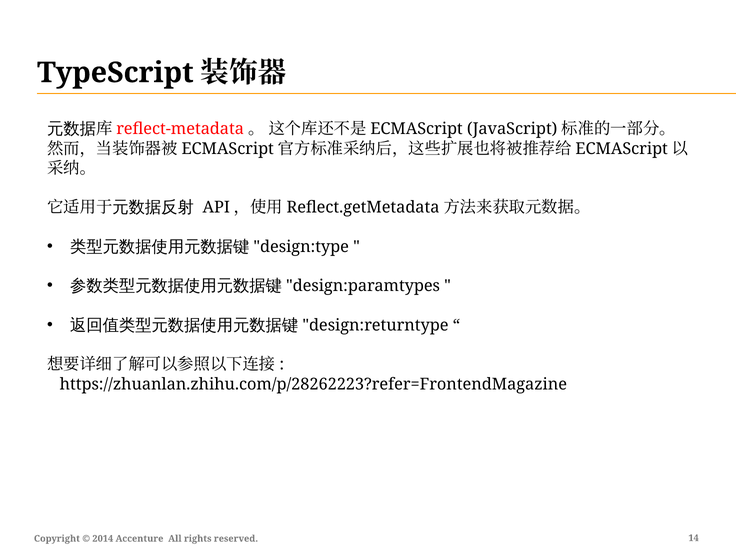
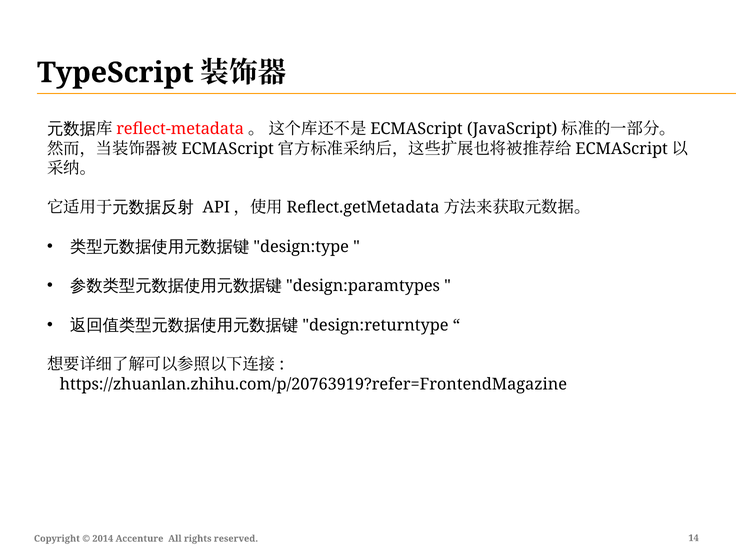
https://zhuanlan.zhihu.com/p/28262223?refer=FrontendMagazine: https://zhuanlan.zhihu.com/p/28262223?refer=FrontendMagazine -> https://zhuanlan.zhihu.com/p/20763919?refer=FrontendMagazine (313, 384)
